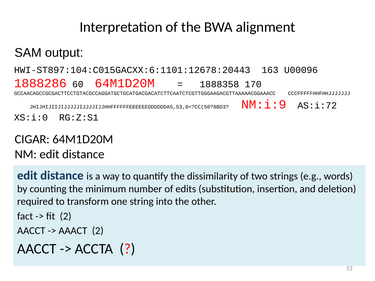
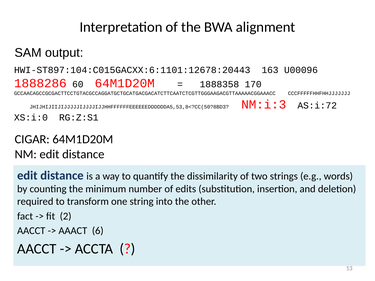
NM:i:9: NM:i:9 -> NM:i:3 (264, 105)
AAACT 2: 2 -> 6 (98, 231)
